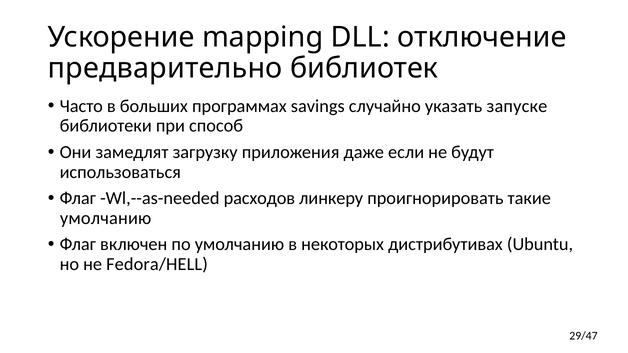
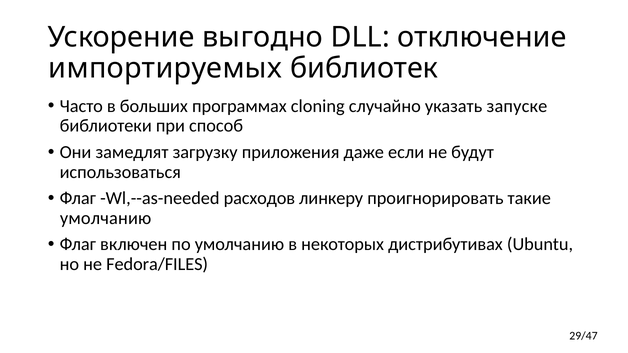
mapping: mapping -> выгодно (263, 37)
предварительно: предварительно -> импортируемых (165, 68)
savings: savings -> cloning (318, 106)
Fedora/HELL: Fedora/HELL -> Fedora/FILES (157, 264)
